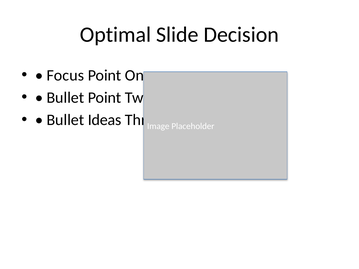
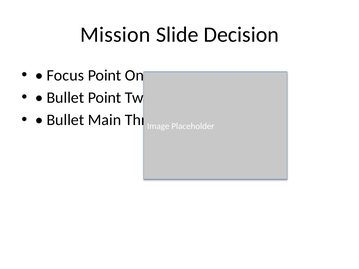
Optimal: Optimal -> Mission (115, 35)
Ideas: Ideas -> Main (104, 120)
